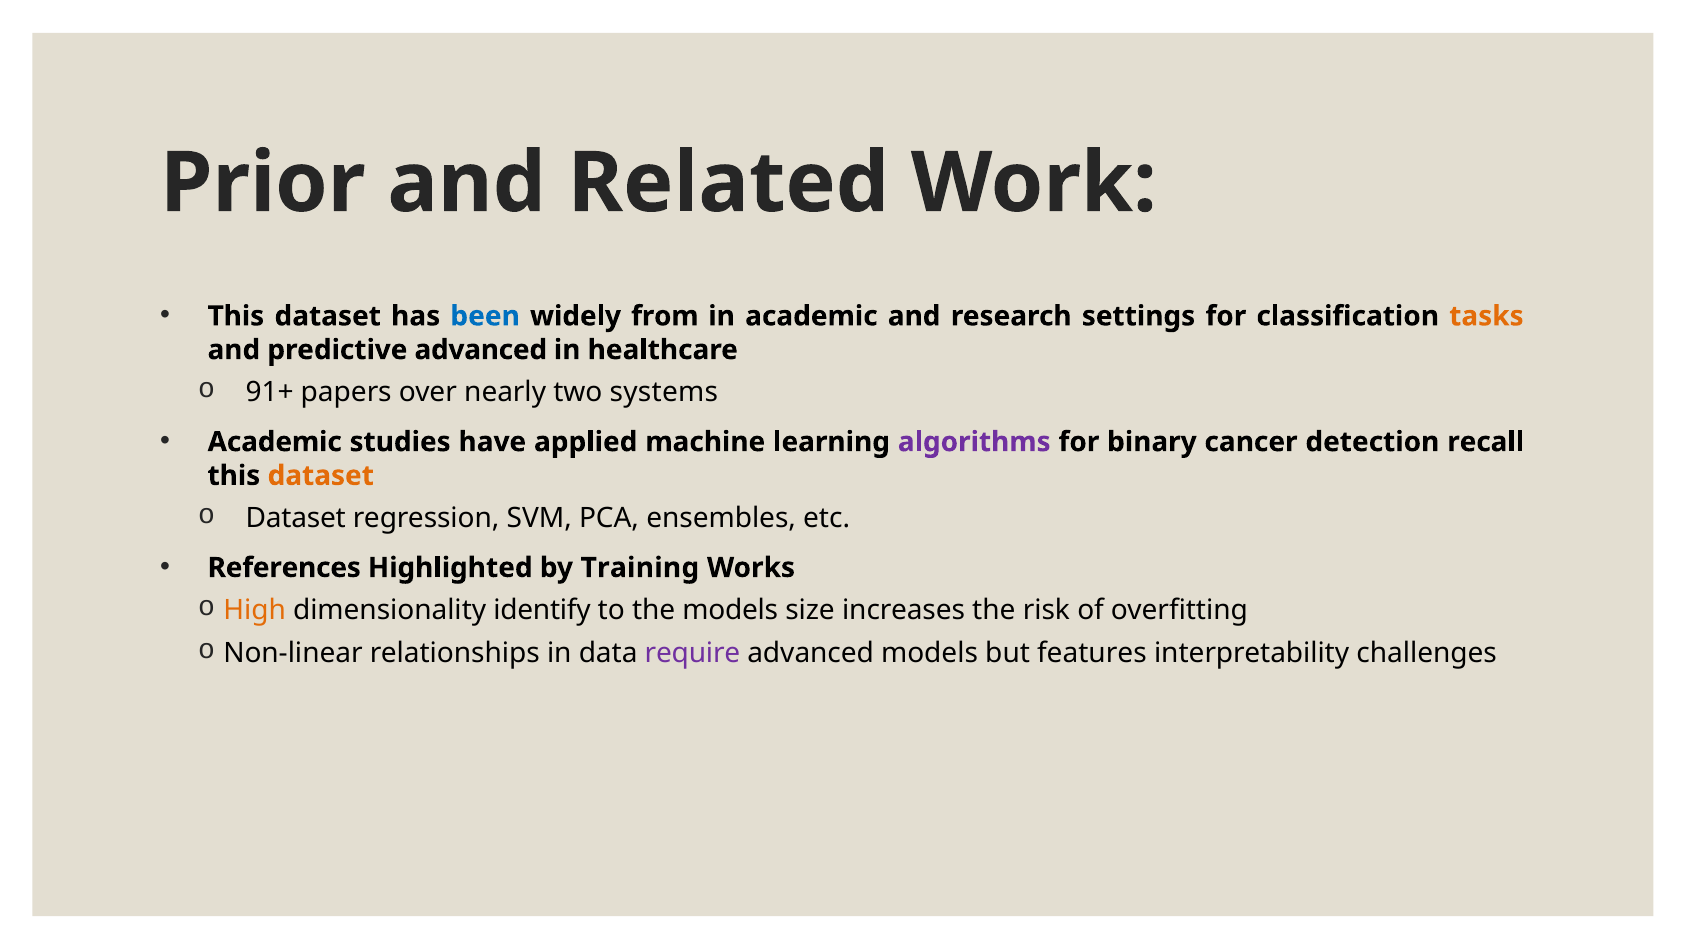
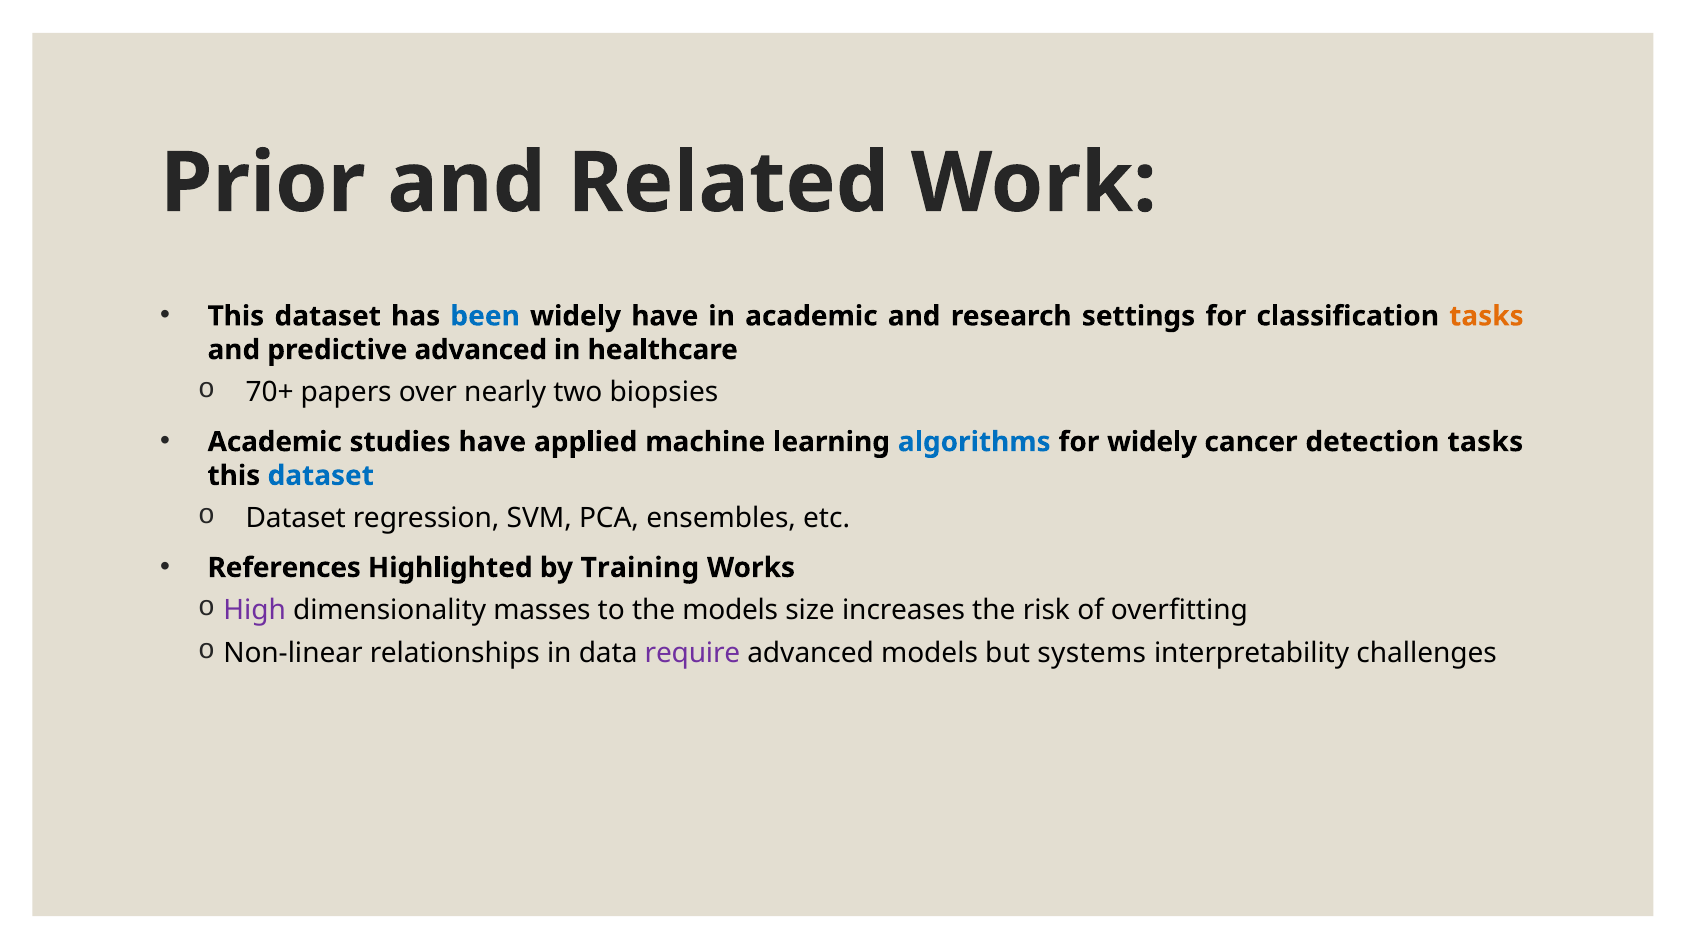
widely from: from -> have (665, 316)
91+: 91+ -> 70+ (270, 392)
systems: systems -> biopsies (664, 392)
algorithms colour: purple -> blue (974, 442)
for binary: binary -> widely (1152, 442)
detection recall: recall -> tasks (1485, 442)
dataset colour: orange -> blue (321, 475)
High colour: orange -> purple (255, 610)
identify: identify -> masses (542, 610)
features: features -> systems (1092, 652)
